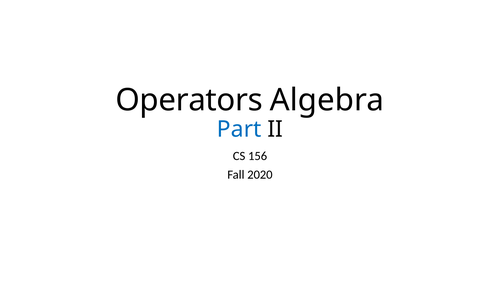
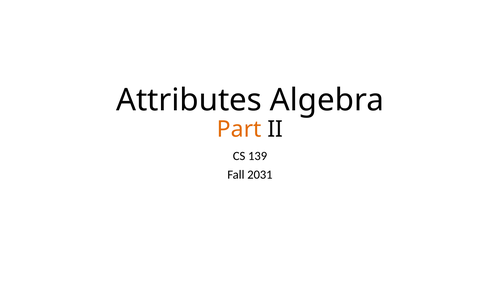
Operators: Operators -> Attributes (189, 100)
Part colour: blue -> orange (239, 130)
156: 156 -> 139 (258, 156)
2020: 2020 -> 2031 (260, 175)
